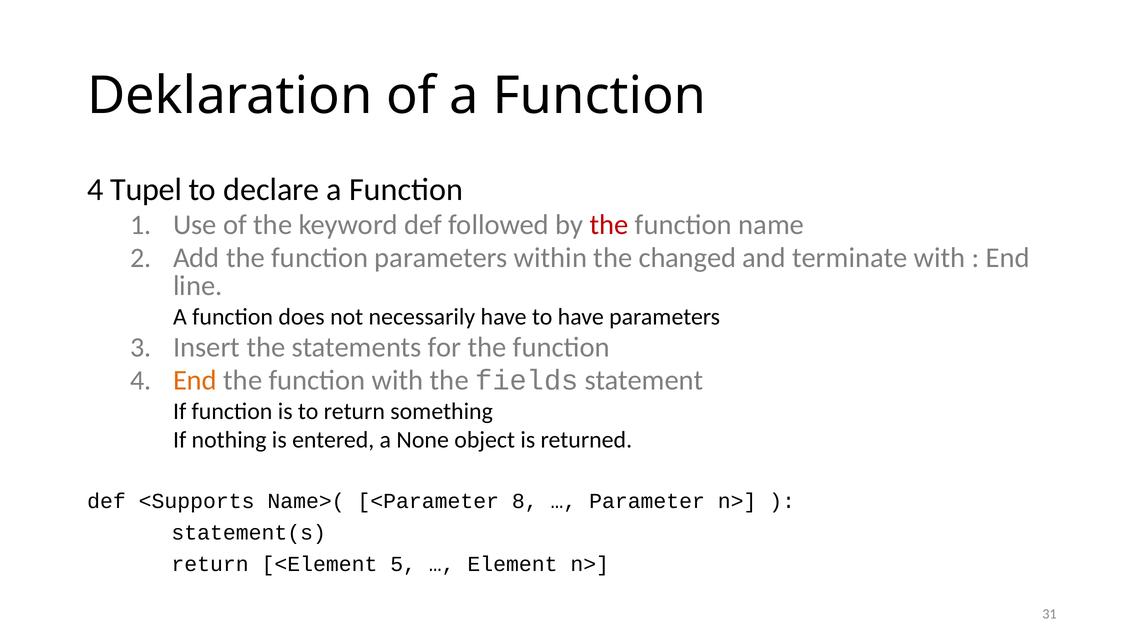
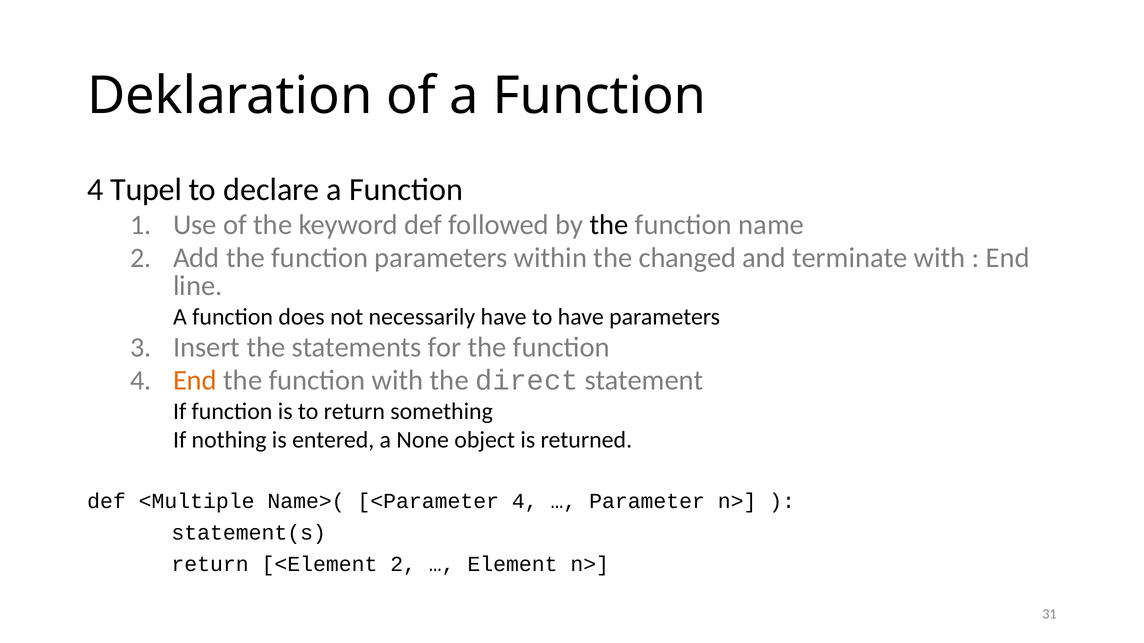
the colour: red -> black (609, 225)
fields: fields -> direct (527, 381)
<Supports: <Supports -> <Multiple (197, 502)
<Parameter 8: 8 -> 4 (525, 502)
<Element 5: 5 -> 2 (403, 565)
